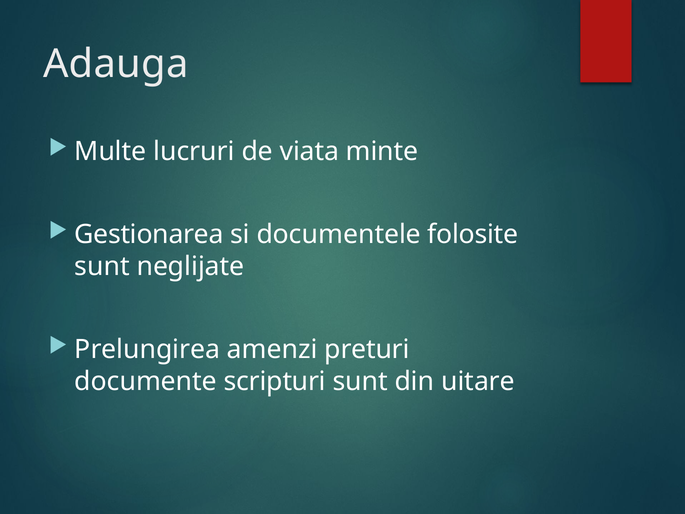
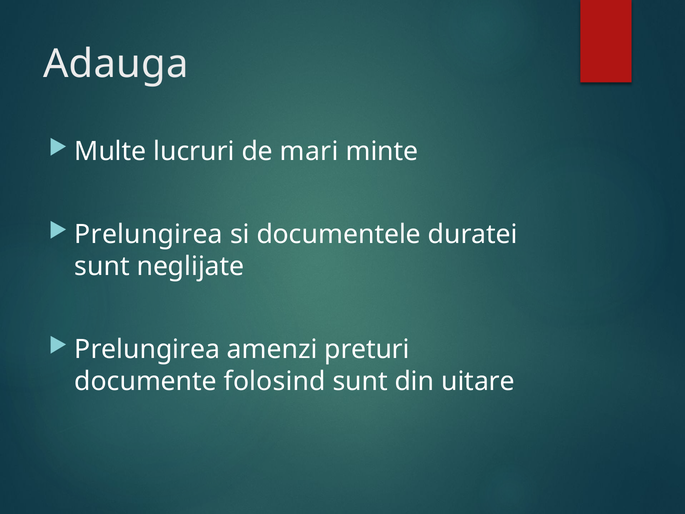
viata: viata -> mari (309, 151)
Gestionarea: Gestionarea -> Prelungirea (149, 234)
folosite: folosite -> duratei (473, 234)
scripturi: scripturi -> folosind (275, 381)
